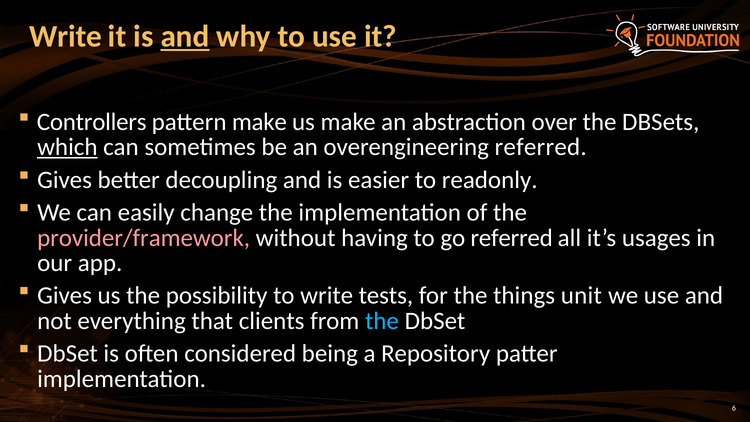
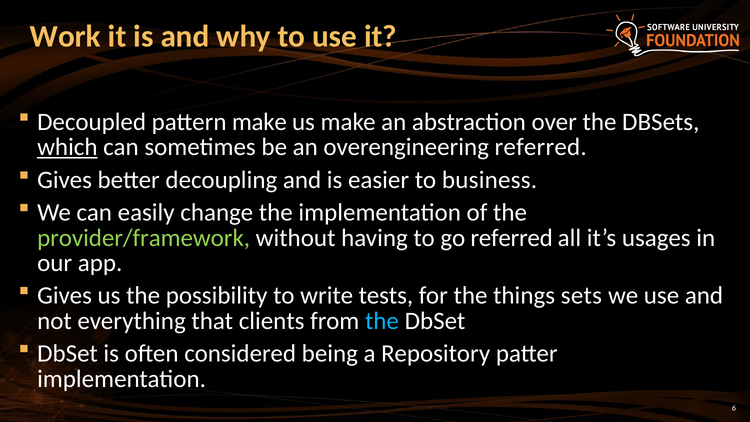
Write: Write -> Work (65, 36)
and underline: present -> none (185, 36)
Controllers: Controllers -> Decoupled (92, 122)
readonly: readonly -> business (490, 180)
provider/framework colour: pink -> light green (144, 238)
unit: unit -> sets (581, 296)
